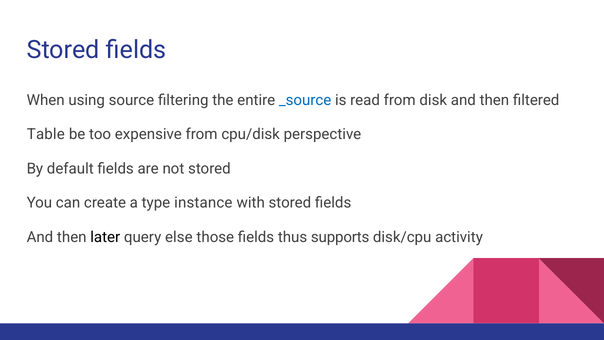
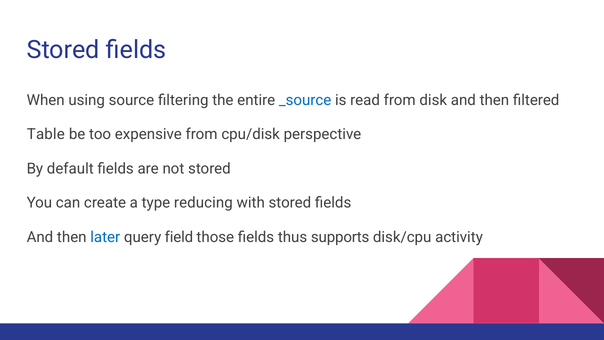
instance: instance -> reducing (203, 203)
later colour: black -> blue (105, 237)
else: else -> field (179, 237)
